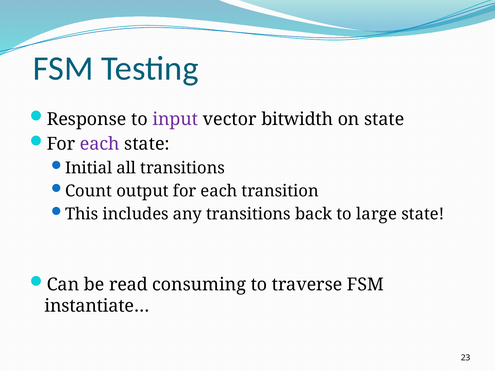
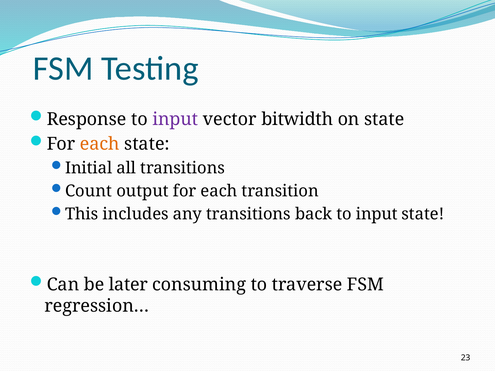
each colour: purple -> orange (100, 144)
back to large: large -> input (377, 214)
read: read -> later (128, 285)
instantiate…: instantiate… -> regression… (97, 306)
